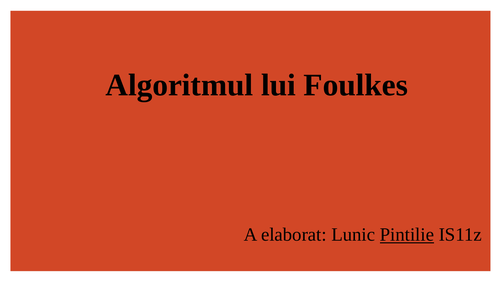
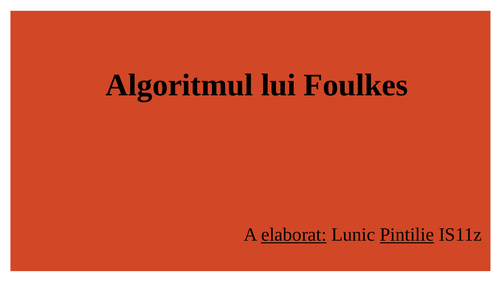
elaborat underline: none -> present (294, 235)
